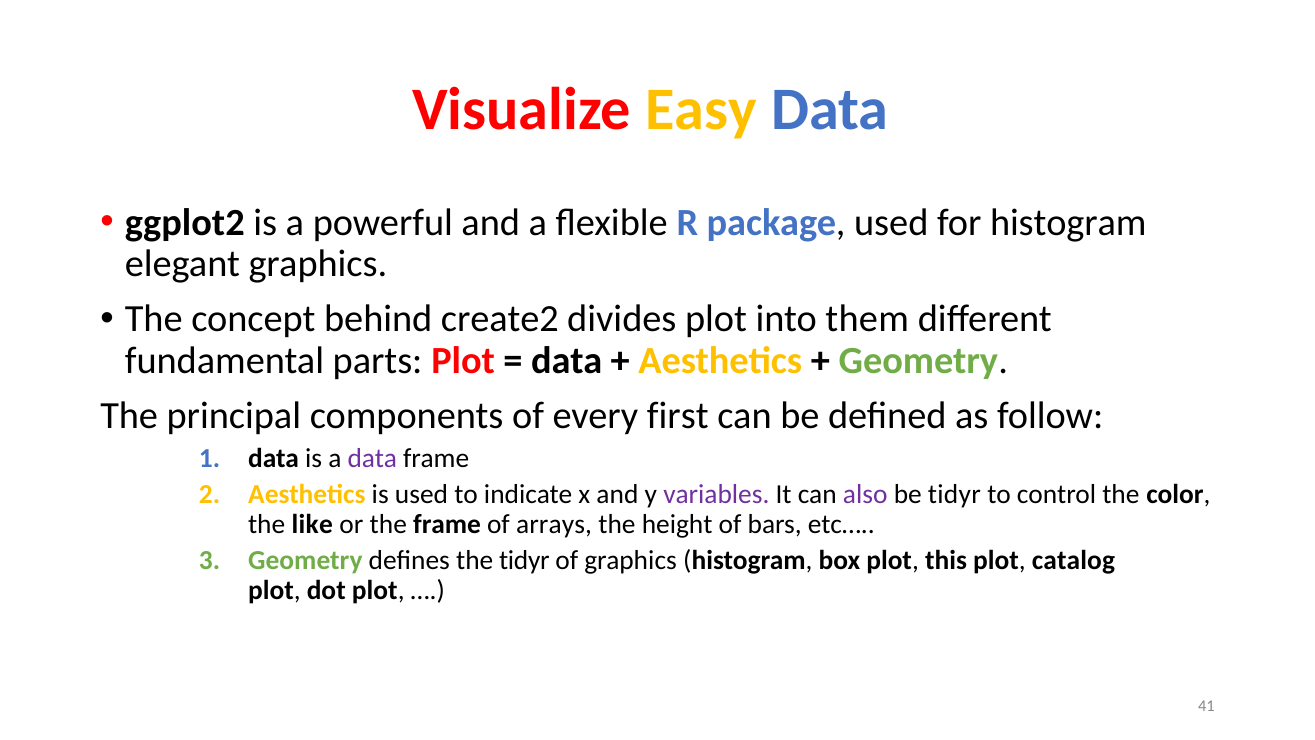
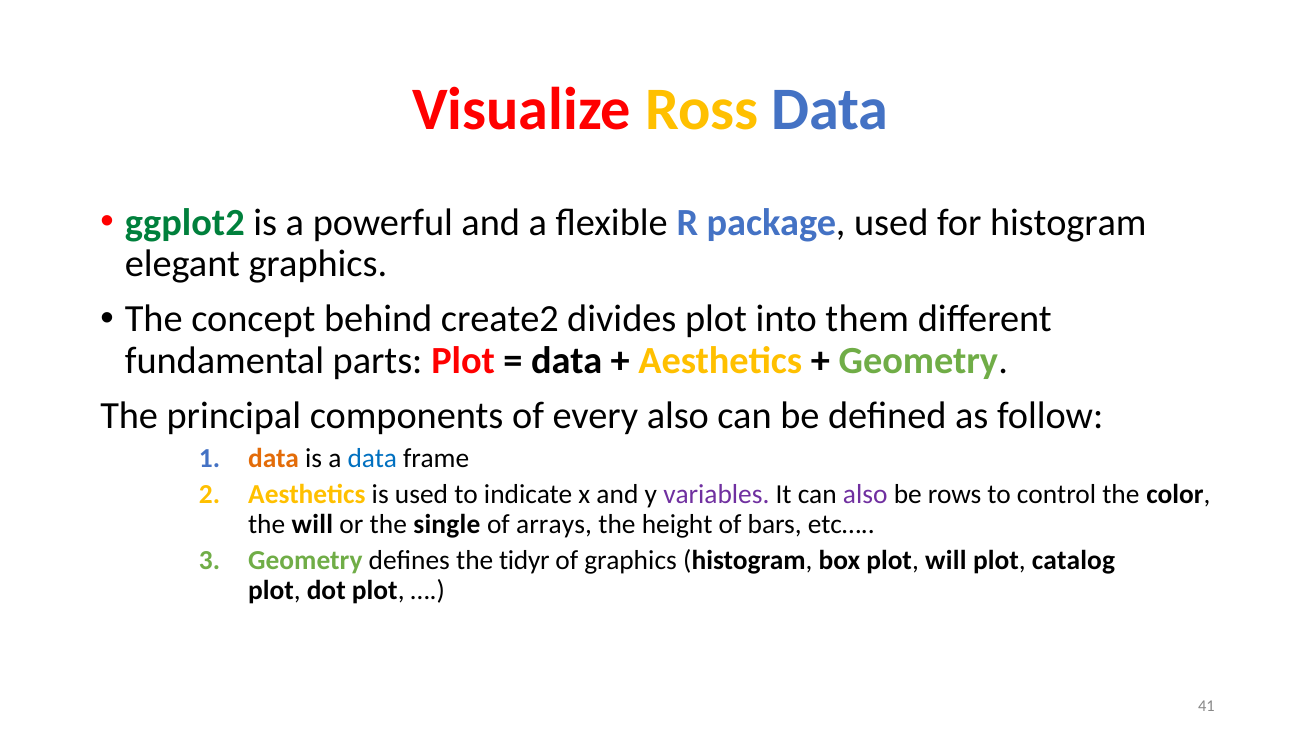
Easy: Easy -> Ross (702, 109)
ggplot2 colour: black -> green (185, 222)
every first: first -> also (678, 415)
data colour: black -> orange (274, 458)
data colour: purple -> blue (372, 458)
be tidyr: tidyr -> rows (955, 494)
the like: like -> will (312, 524)
the frame: frame -> single (447, 524)
plot this: this -> will (946, 560)
